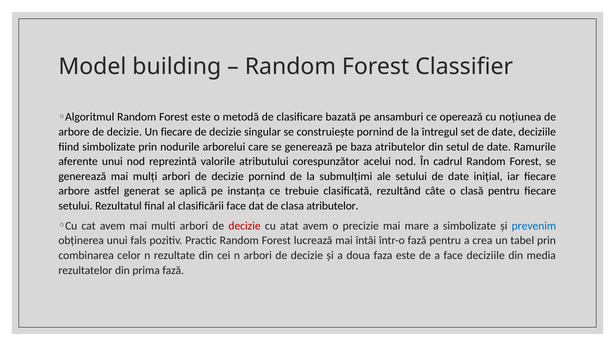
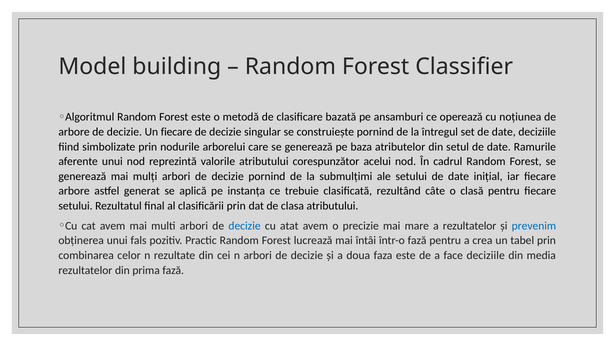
clasificării face: face -> prin (236, 206)
clasa atributelor: atributelor -> atributului (332, 206)
decizie colour: red -> blue (245, 226)
a simbolizate: simbolizate -> rezultatelor (470, 226)
